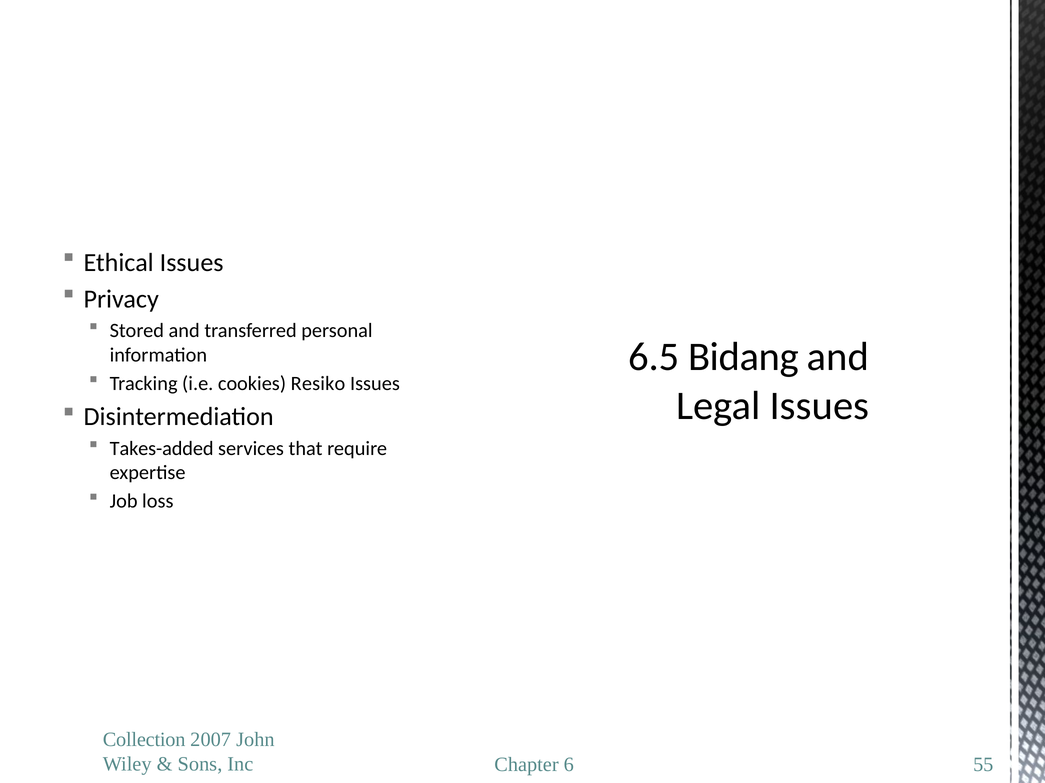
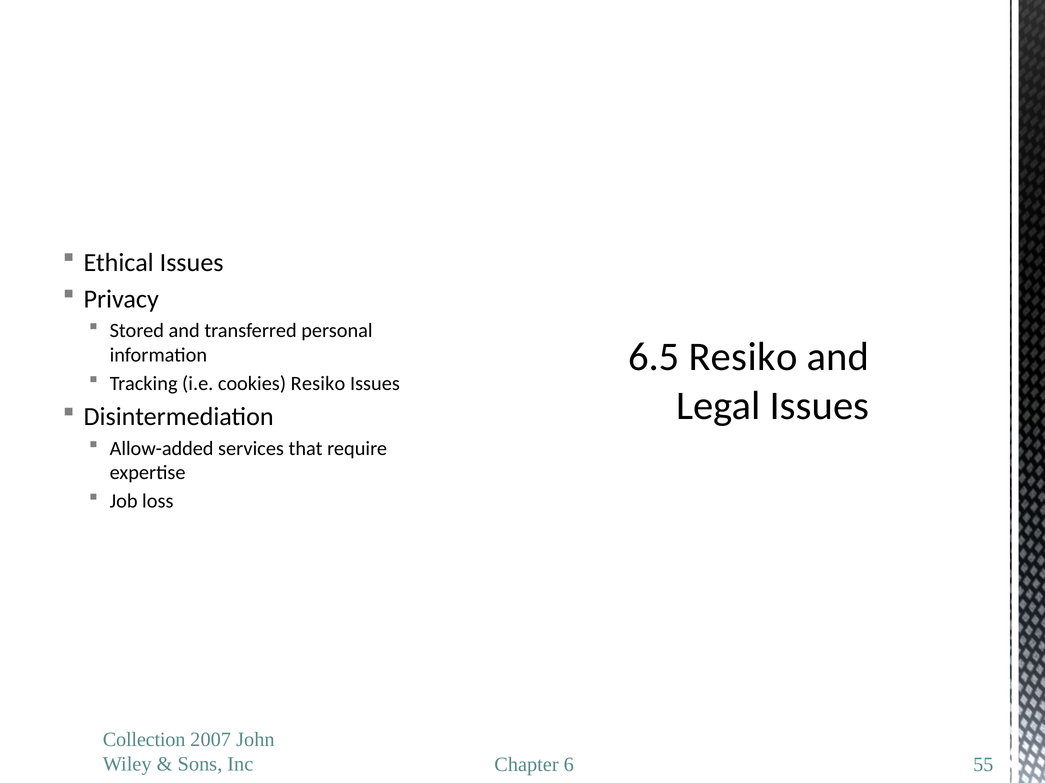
6.5 Bidang: Bidang -> Resiko (743, 357)
Takes-added: Takes-added -> Allow-added (162, 449)
